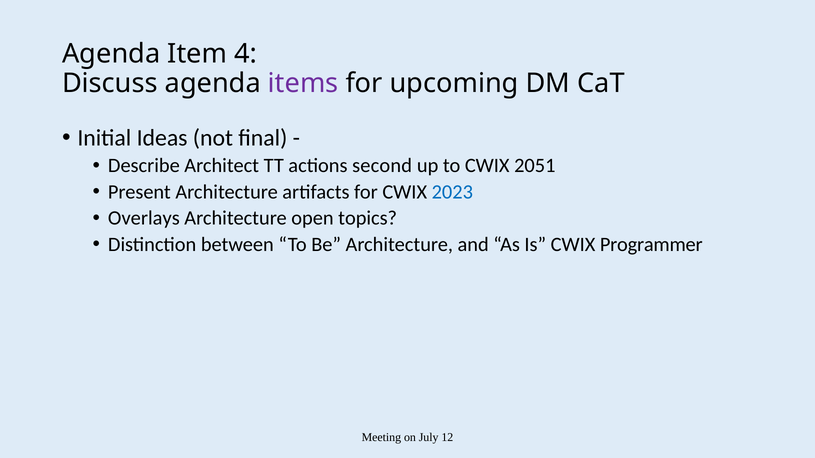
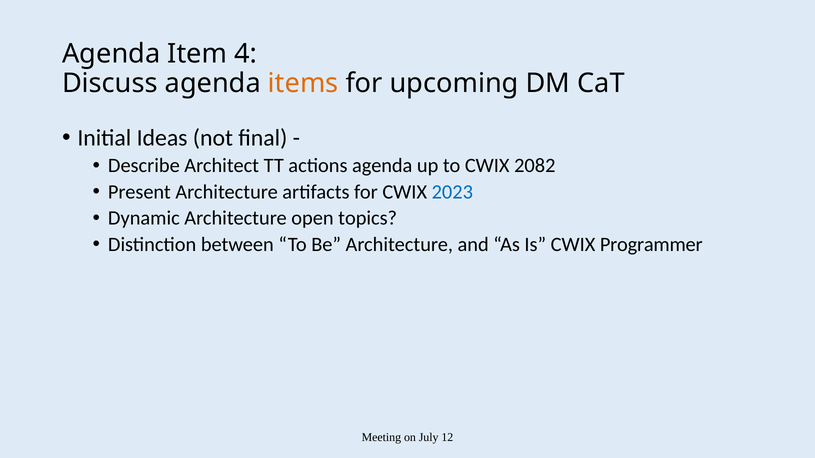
items colour: purple -> orange (303, 83)
actions second: second -> agenda (382, 166)
2051: 2051 -> 2082 (535, 166)
Overlays: Overlays -> Dynamic (144, 218)
